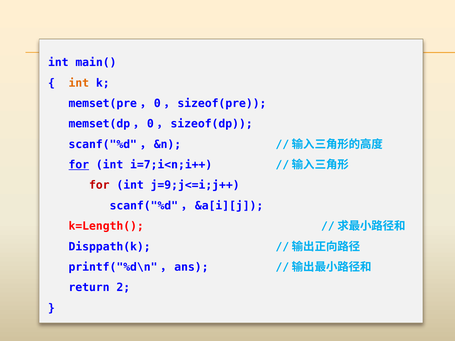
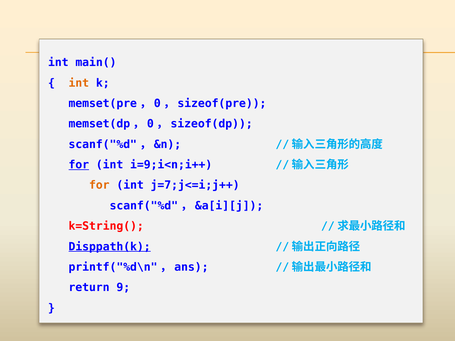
i=7;i<n;i++: i=7;i<n;i++ -> i=9;i<n;i++ (171, 165)
for colour: red -> orange (99, 185)
j=9;j<=i;j++: j=9;j<=i;j++ -> j=7;j<=i;j++ (195, 185)
k=Length(: k=Length( -> k=String( (106, 226)
Disppath(k underline: none -> present (110, 247)
2: 2 -> 9 (123, 288)
